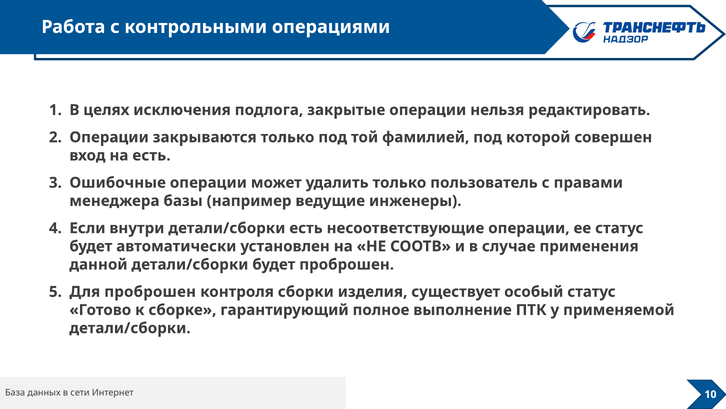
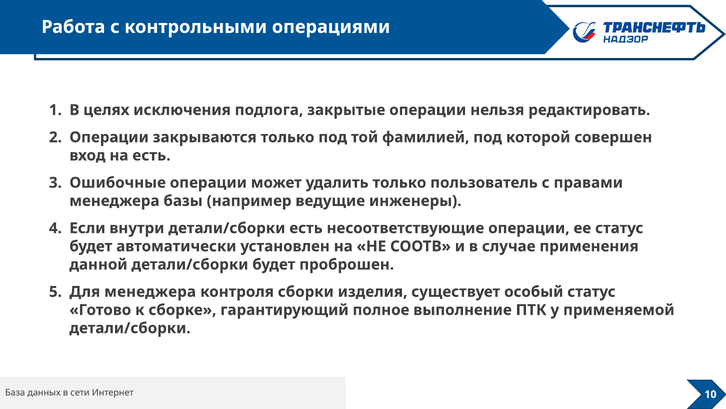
Для проброшен: проброшен -> менеджера (150, 291)
